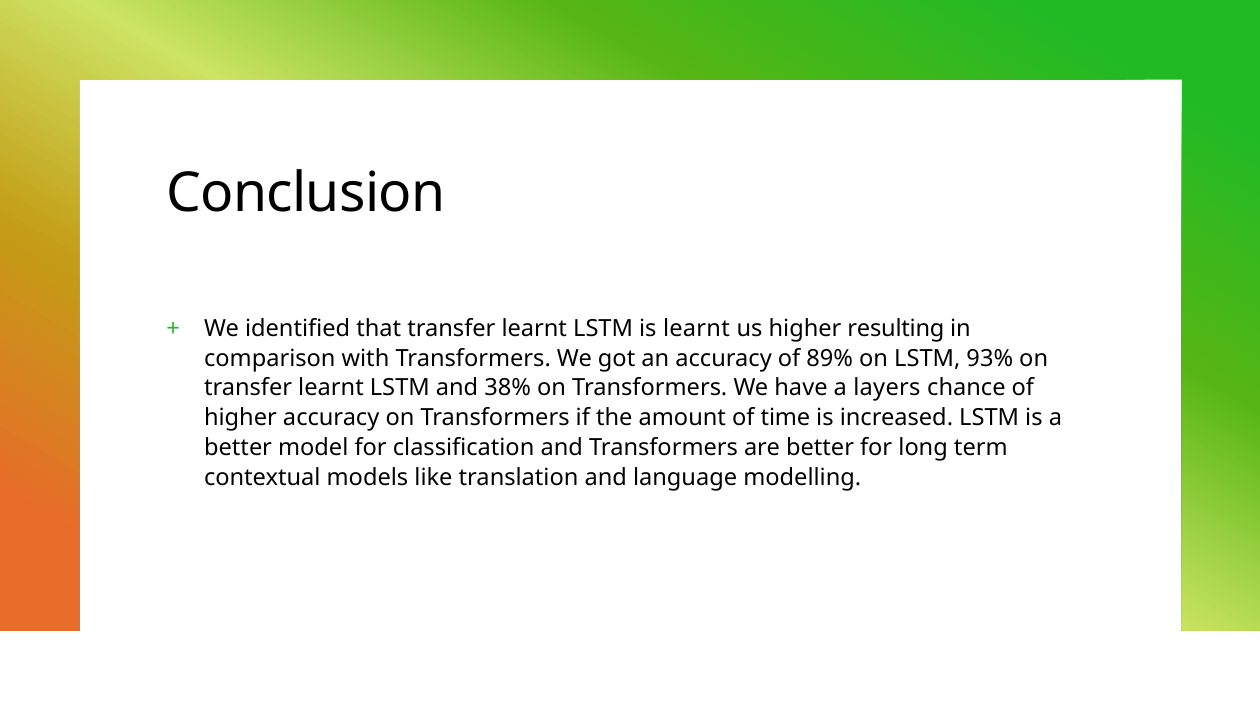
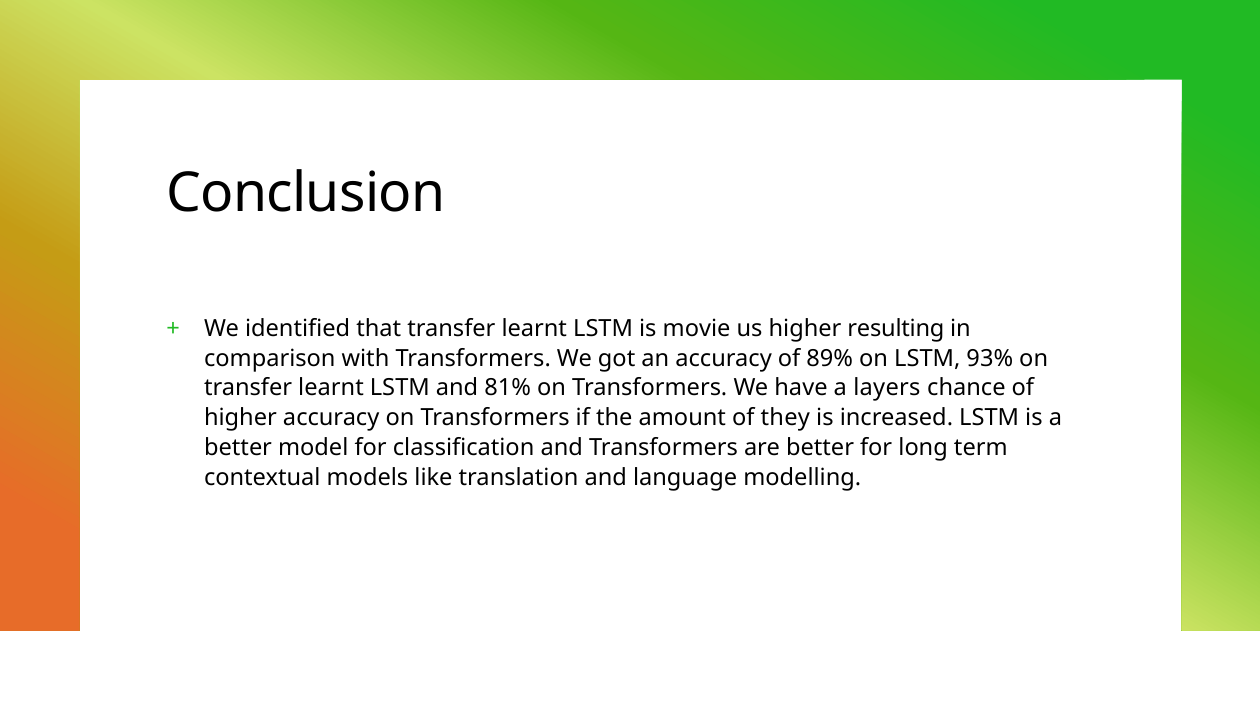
is learnt: learnt -> movie (697, 329)
38%: 38% -> 81% (508, 389)
time: time -> they (785, 418)
